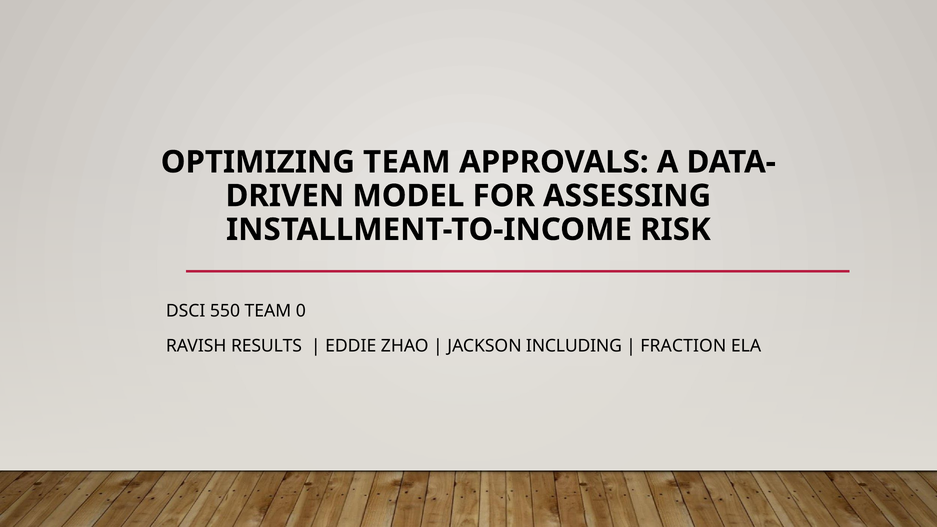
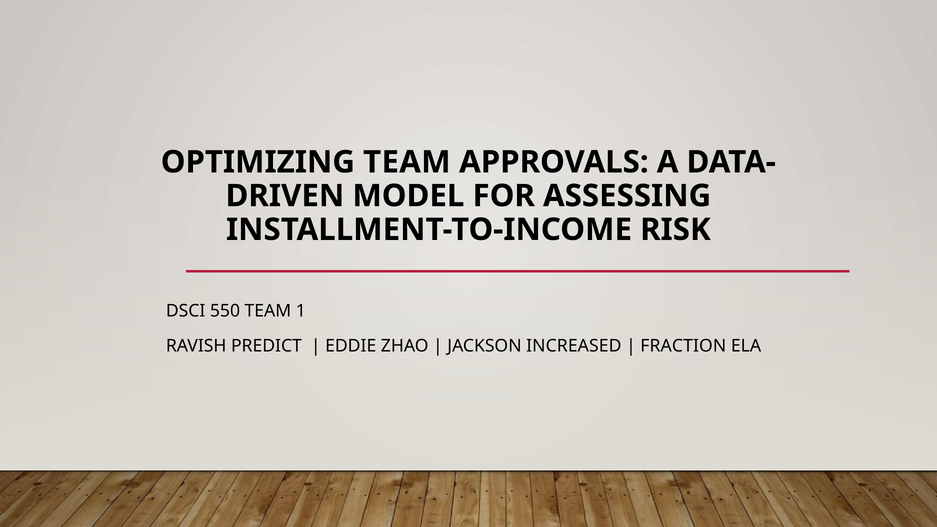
0: 0 -> 1 (301, 311)
RESULTS: RESULTS -> PREDICT (266, 346)
INCLUDING: INCLUDING -> INCREASED (574, 346)
